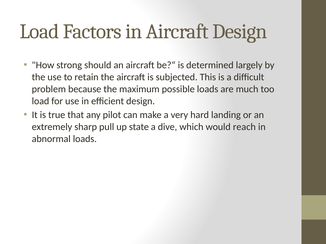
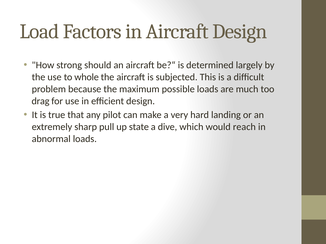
retain: retain -> whole (87, 77)
load: load -> drag (41, 101)
